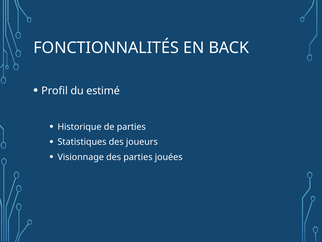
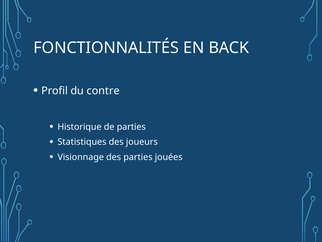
estimé: estimé -> contre (103, 91)
